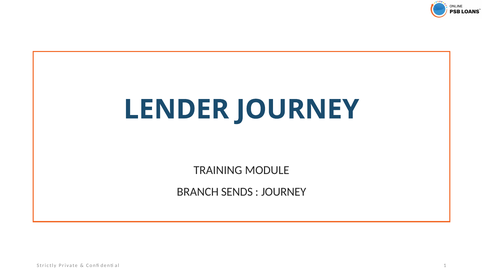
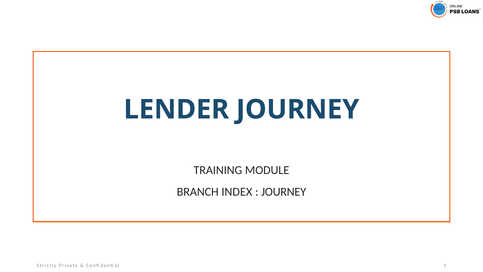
SENDS: SENDS -> INDEX (237, 192)
